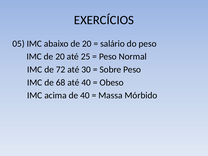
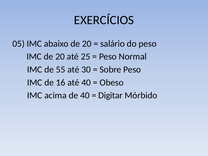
72: 72 -> 55 (61, 70)
68: 68 -> 16 (61, 82)
Massa: Massa -> Digitar (110, 95)
